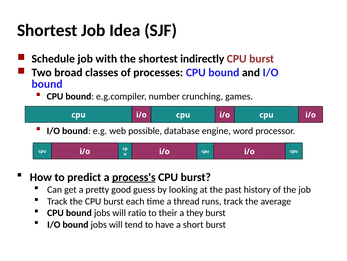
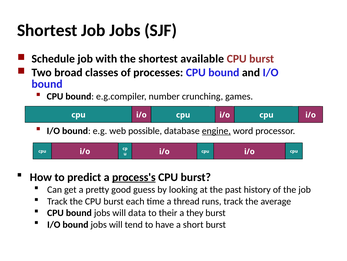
Job Idea: Idea -> Jobs (125, 30)
indirectly: indirectly -> available (202, 59)
engine underline: none -> present (216, 130)
ratio: ratio -> data (137, 212)
